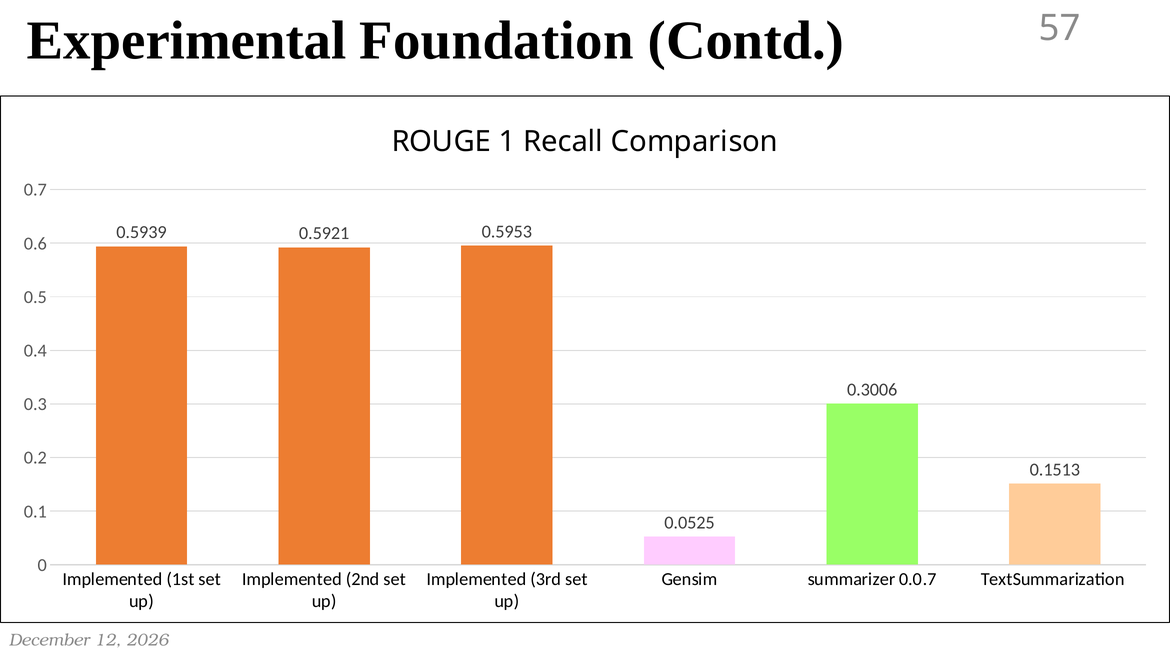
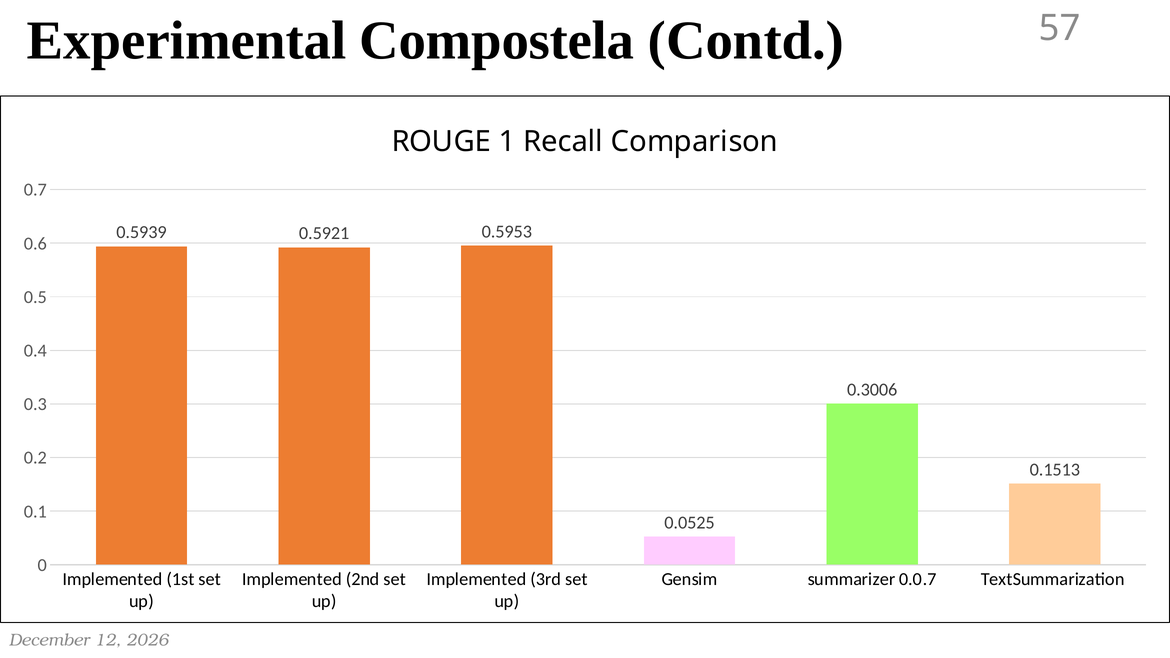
Foundation: Foundation -> Compostela (497, 41)
